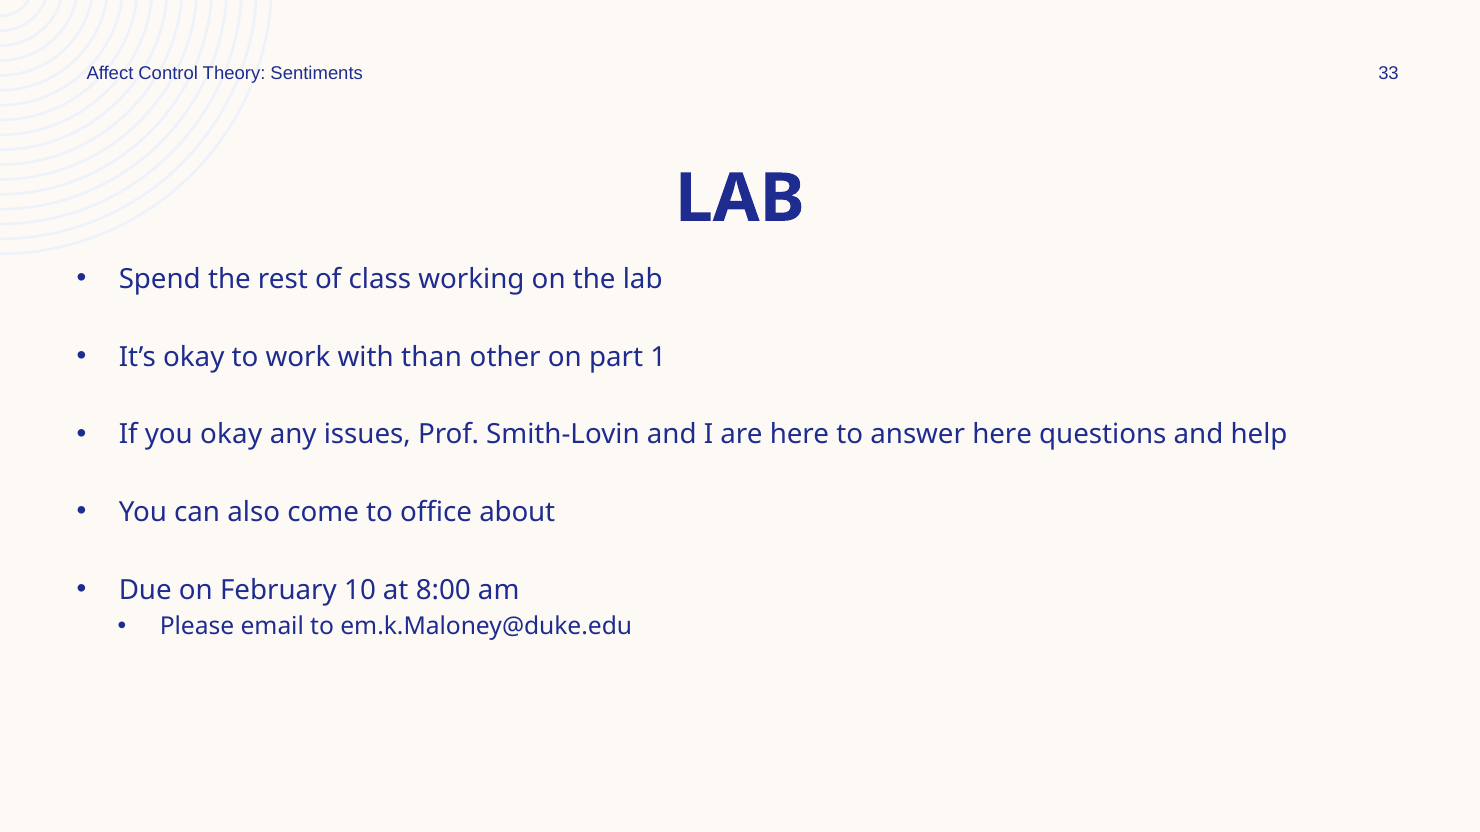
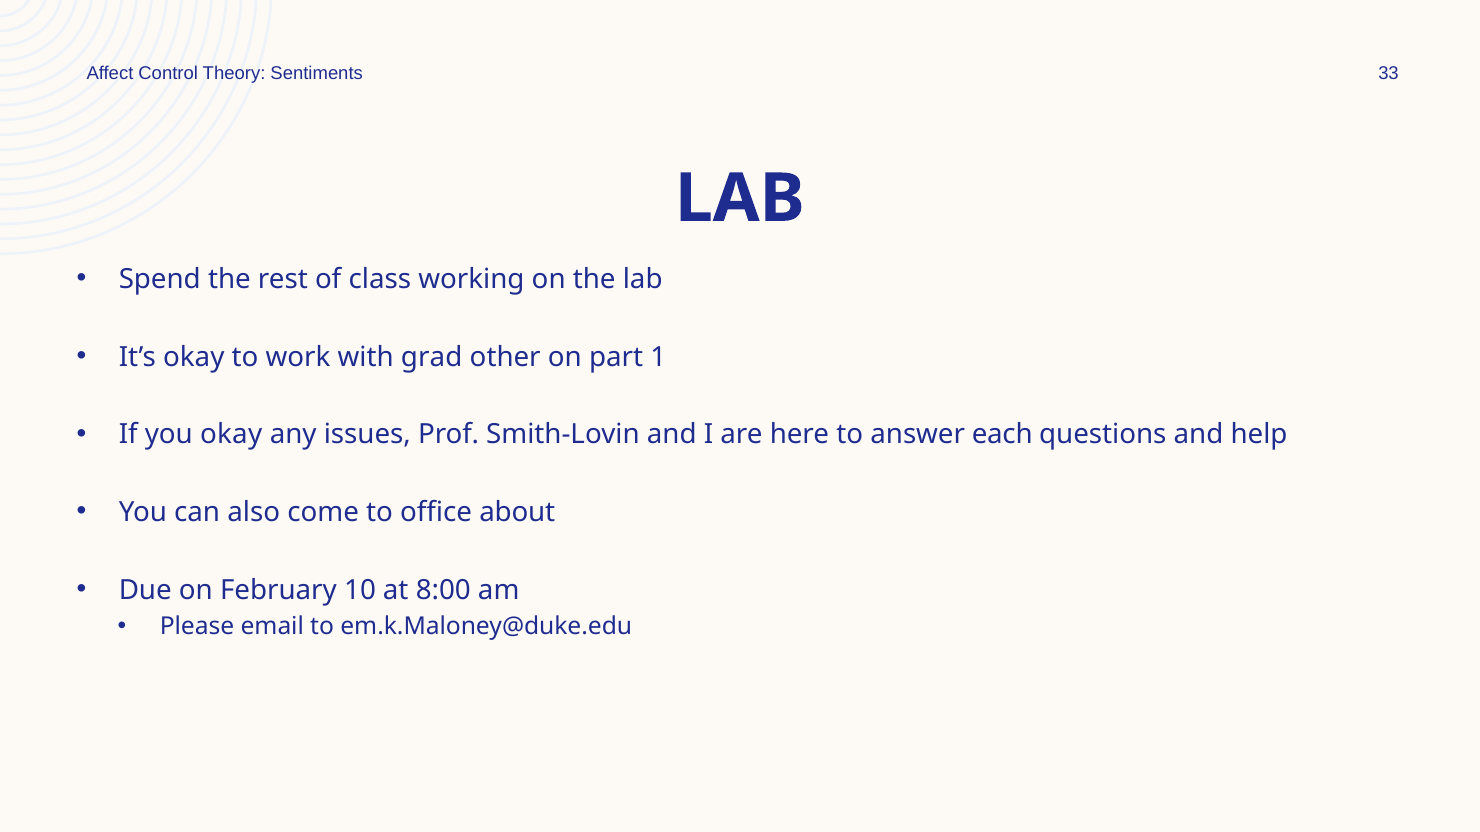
than: than -> grad (432, 357)
answer here: here -> each (1002, 435)
